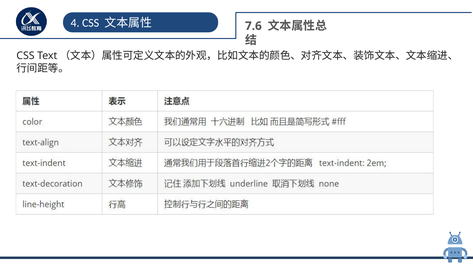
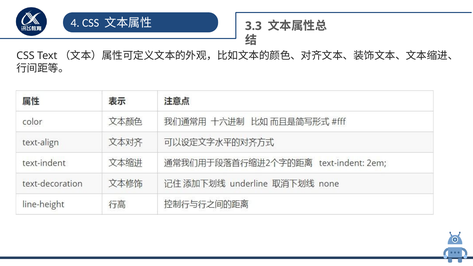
7.6: 7.6 -> 3.3 (253, 26)
